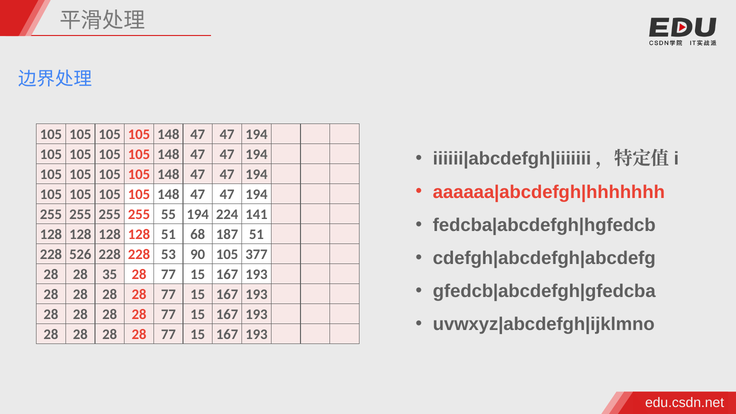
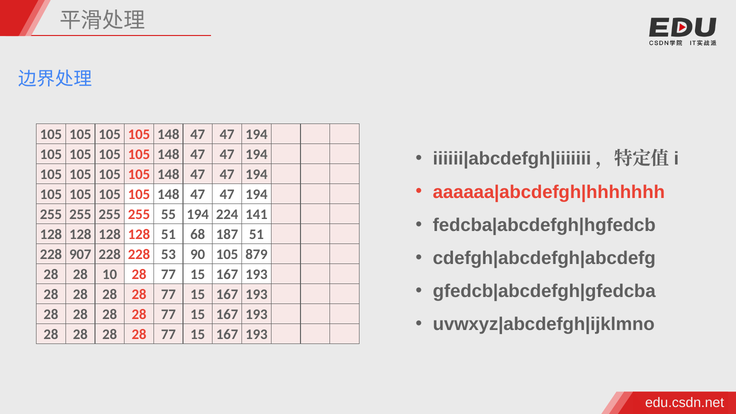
526: 526 -> 907 (80, 254)
377: 377 -> 879 (256, 254)
35: 35 -> 10 (110, 274)
